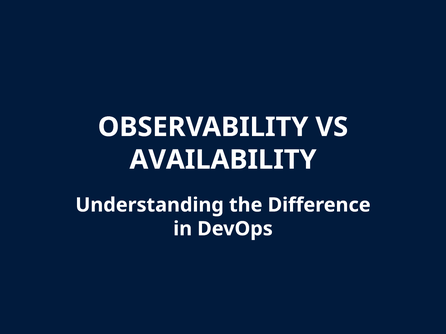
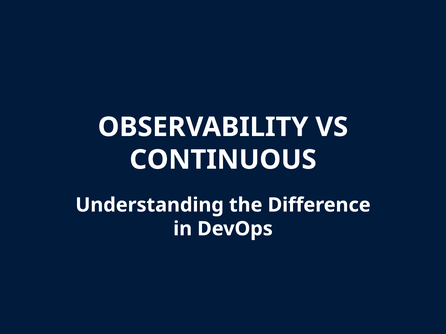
AVAILABILITY: AVAILABILITY -> CONTINUOUS (223, 160)
